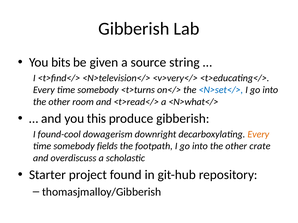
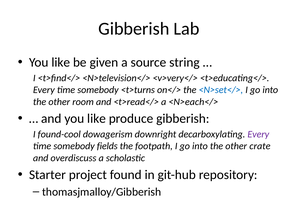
bits: bits -> like (61, 63)
<N>what</>: <N>what</> -> <N>each</> (193, 102)
and you this: this -> like (97, 119)
Every colour: orange -> purple (258, 134)
